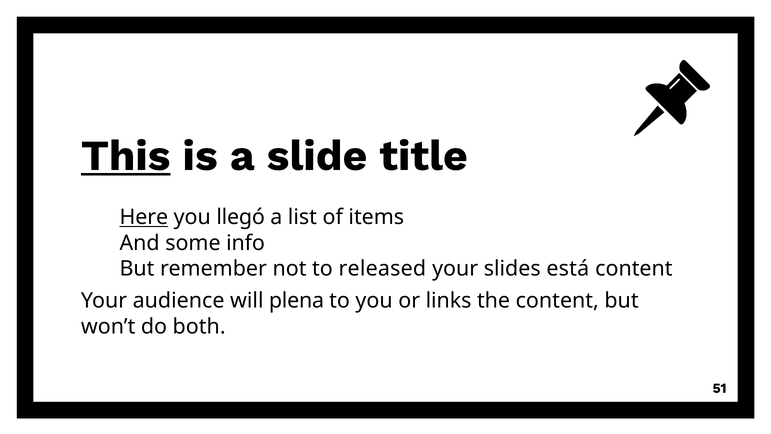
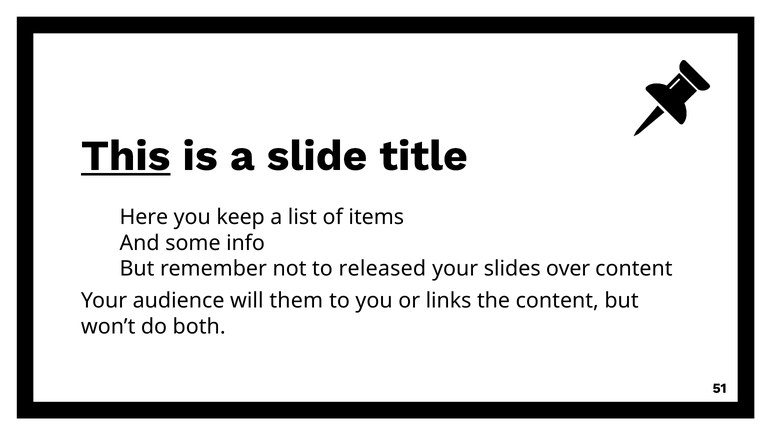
Here underline: present -> none (144, 217)
llegó: llegó -> keep (241, 217)
está: está -> over (568, 269)
plena: plena -> them (296, 301)
